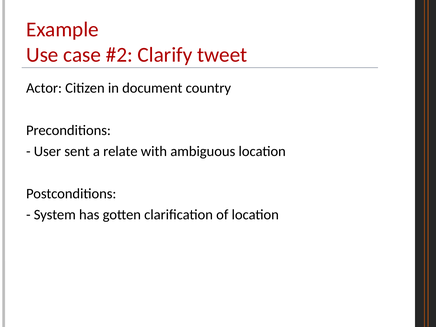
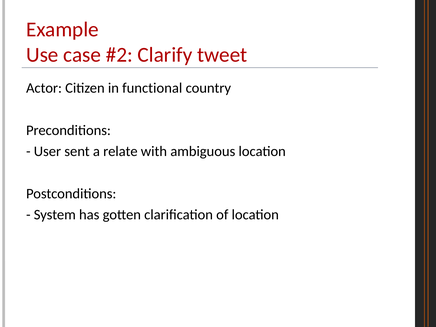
document: document -> functional (152, 88)
